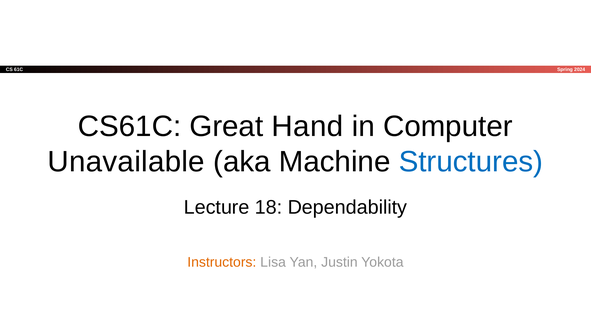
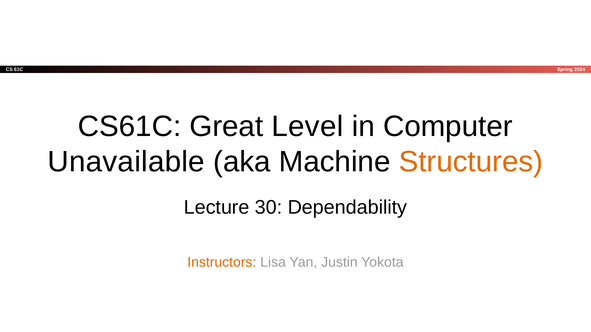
Hand: Hand -> Level (307, 126)
Structures colour: blue -> orange (471, 162)
18: 18 -> 30 (269, 208)
